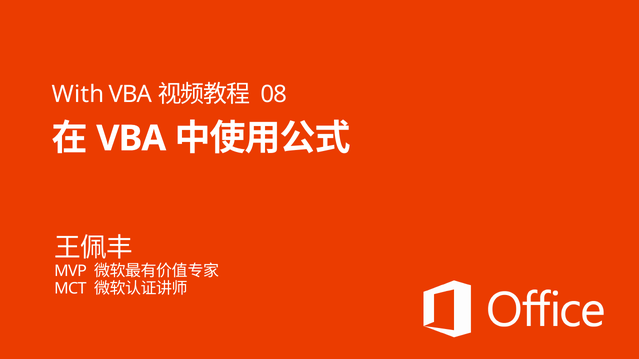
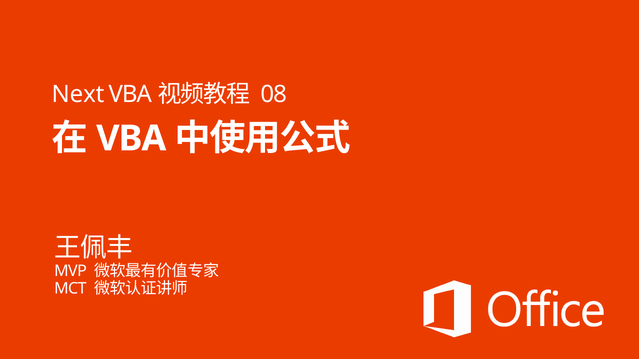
With: With -> Next (78, 94)
